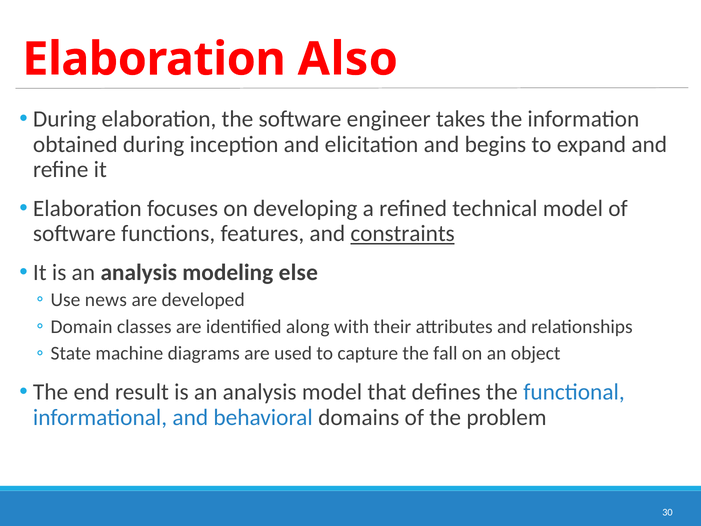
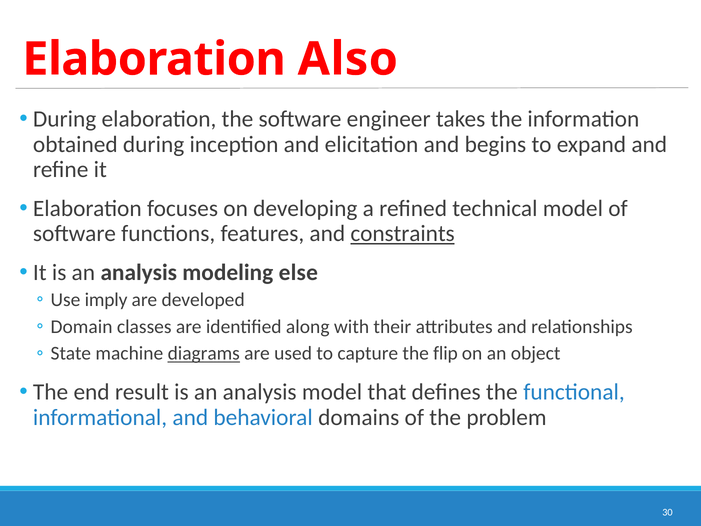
news: news -> imply (106, 300)
diagrams underline: none -> present (204, 353)
fall: fall -> flip (445, 353)
